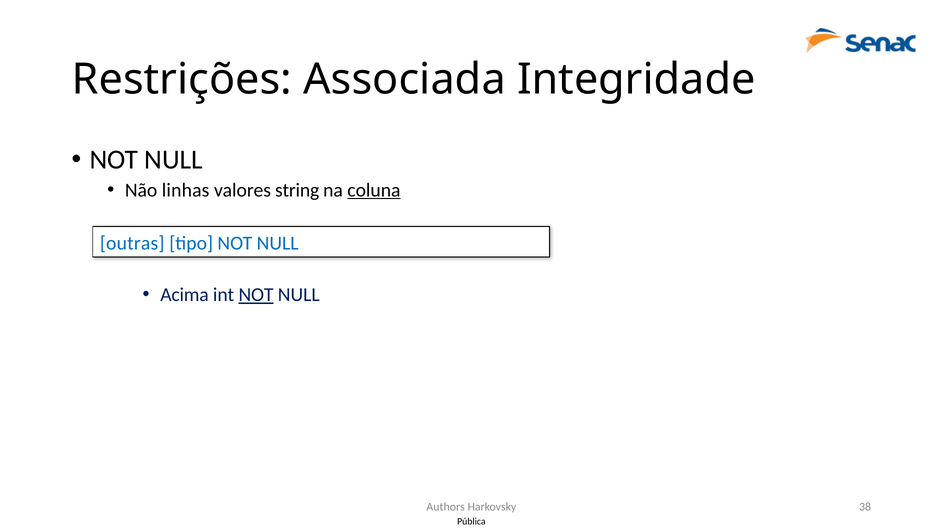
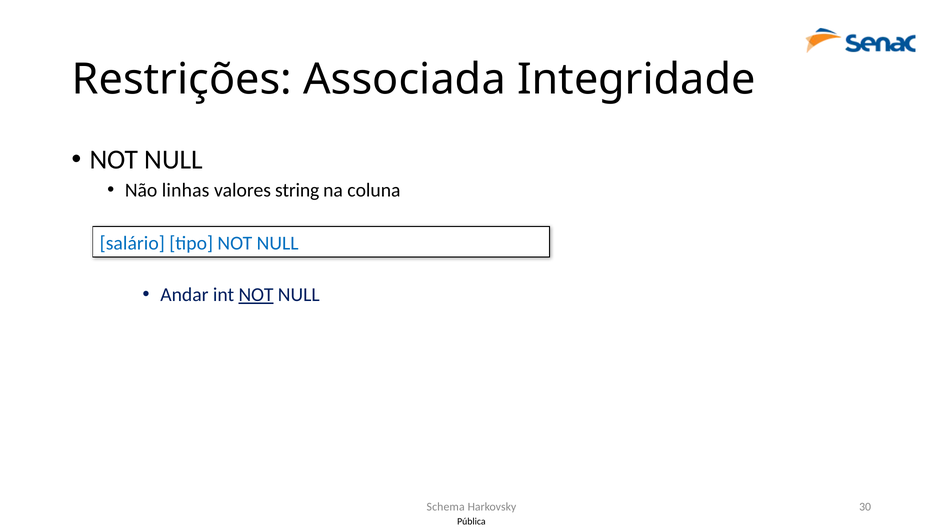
coluna underline: present -> none (374, 190)
outras: outras -> salário (132, 243)
Acima: Acima -> Andar (184, 294)
Authors: Authors -> Schema (446, 506)
38: 38 -> 30 (865, 506)
